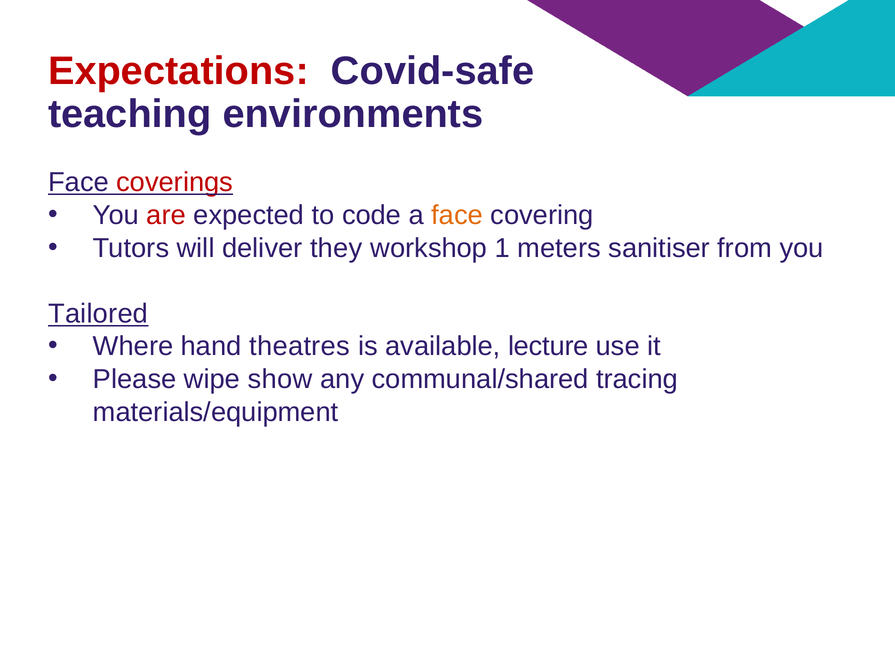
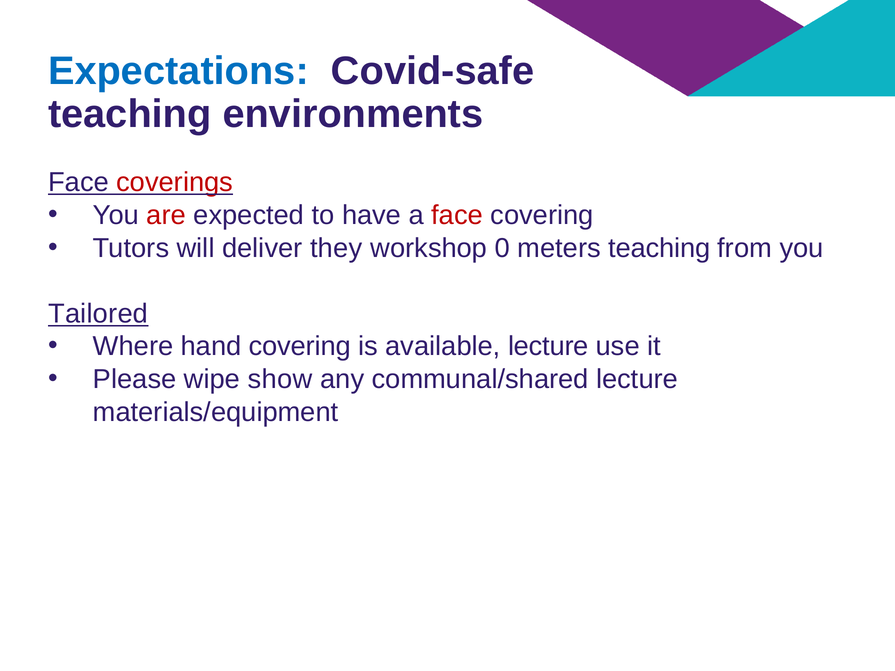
Expectations colour: red -> blue (178, 71)
code: code -> have (372, 215)
face colour: orange -> red (457, 215)
1: 1 -> 0 (502, 248)
meters sanitiser: sanitiser -> teaching (659, 248)
hand theatres: theatres -> covering (300, 347)
communal/shared tracing: tracing -> lecture (637, 379)
